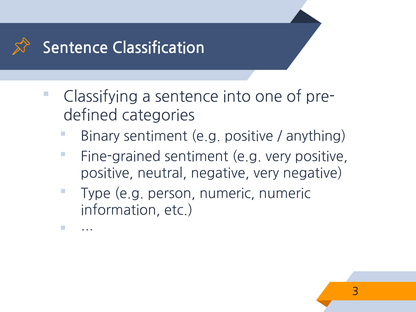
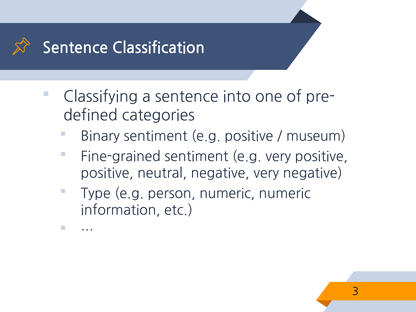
anything: anything -> museum (316, 136)
